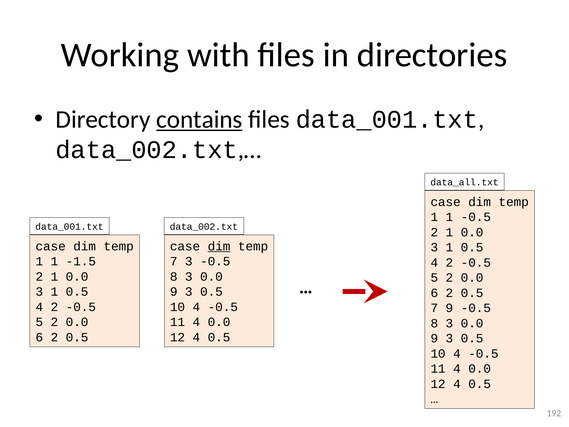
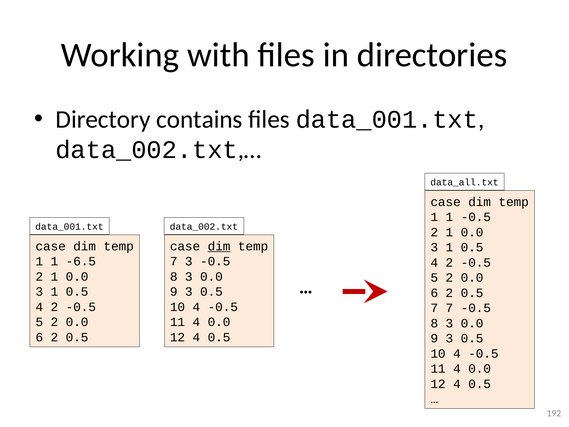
contains underline: present -> none (199, 119)
-1.5: -1.5 -> -6.5 (81, 261)
7 9: 9 -> 7 (449, 308)
